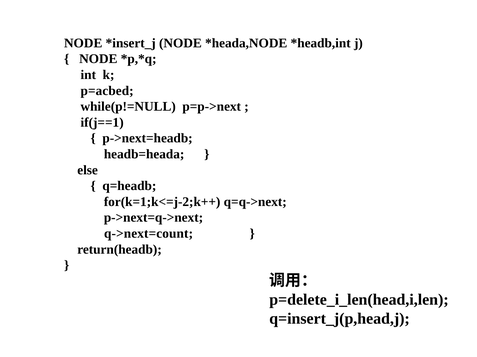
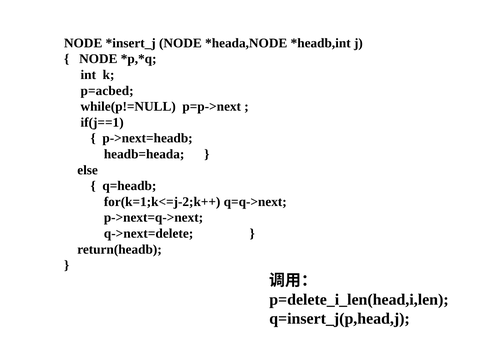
q->next=count: q->next=count -> q->next=delete (149, 234)
